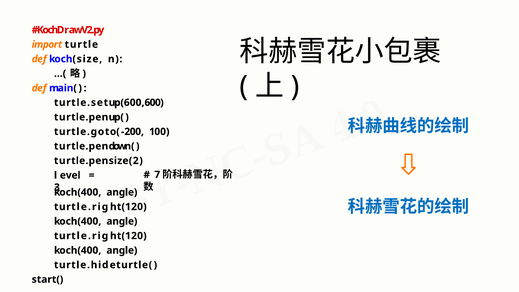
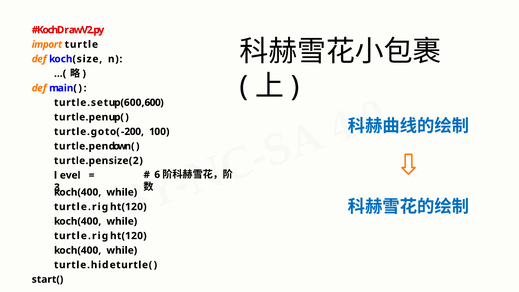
7: 7 -> 6 (157, 175)
angle: angle -> while (122, 192)
angle: angle -> while (122, 221)
angle: angle -> while (122, 250)
